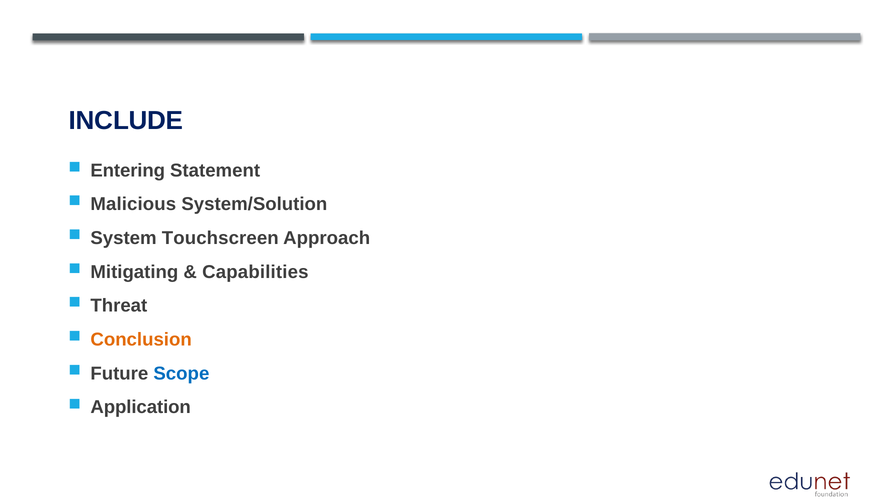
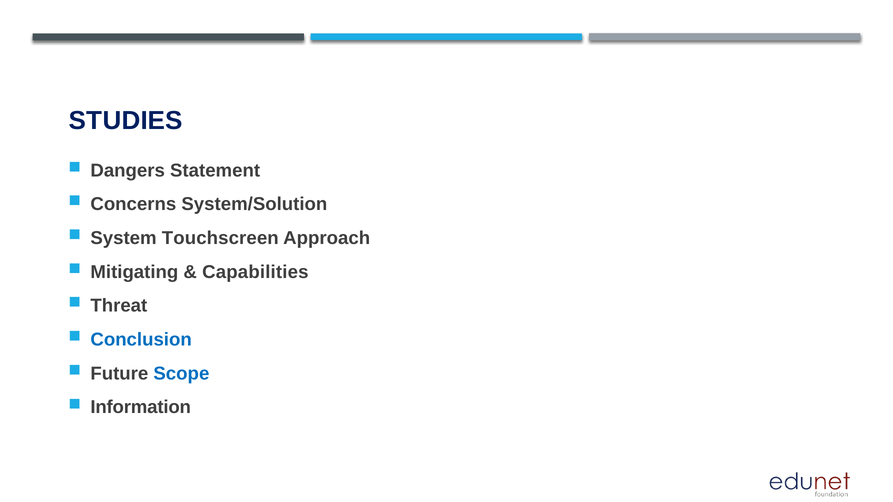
INCLUDE: INCLUDE -> STUDIES (126, 121)
Entering: Entering -> Dangers (128, 170)
Malicious: Malicious -> Concerns (133, 204)
Conclusion colour: orange -> blue (141, 340)
Application: Application -> Information (141, 407)
